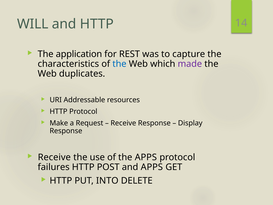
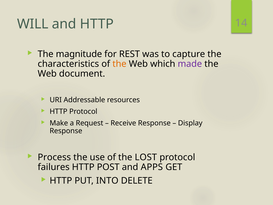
application: application -> magnitude (79, 54)
the colour: blue -> orange (119, 64)
duplicates: duplicates -> document (82, 74)
Receive: Receive -> Process (54, 157)
the APPS: APPS -> LOST (146, 157)
